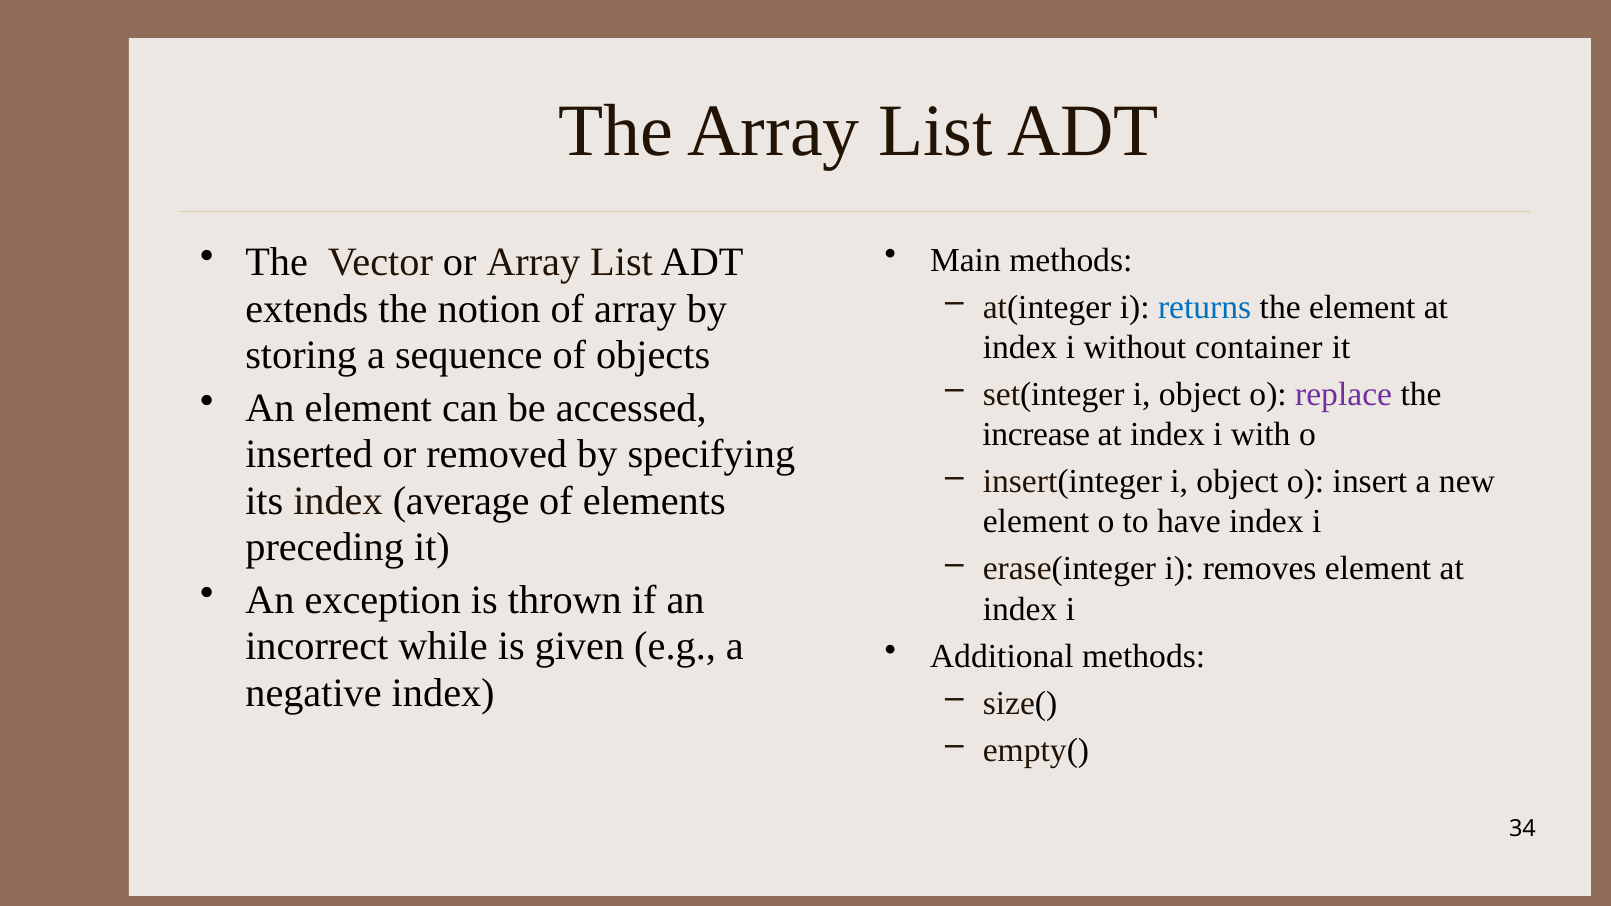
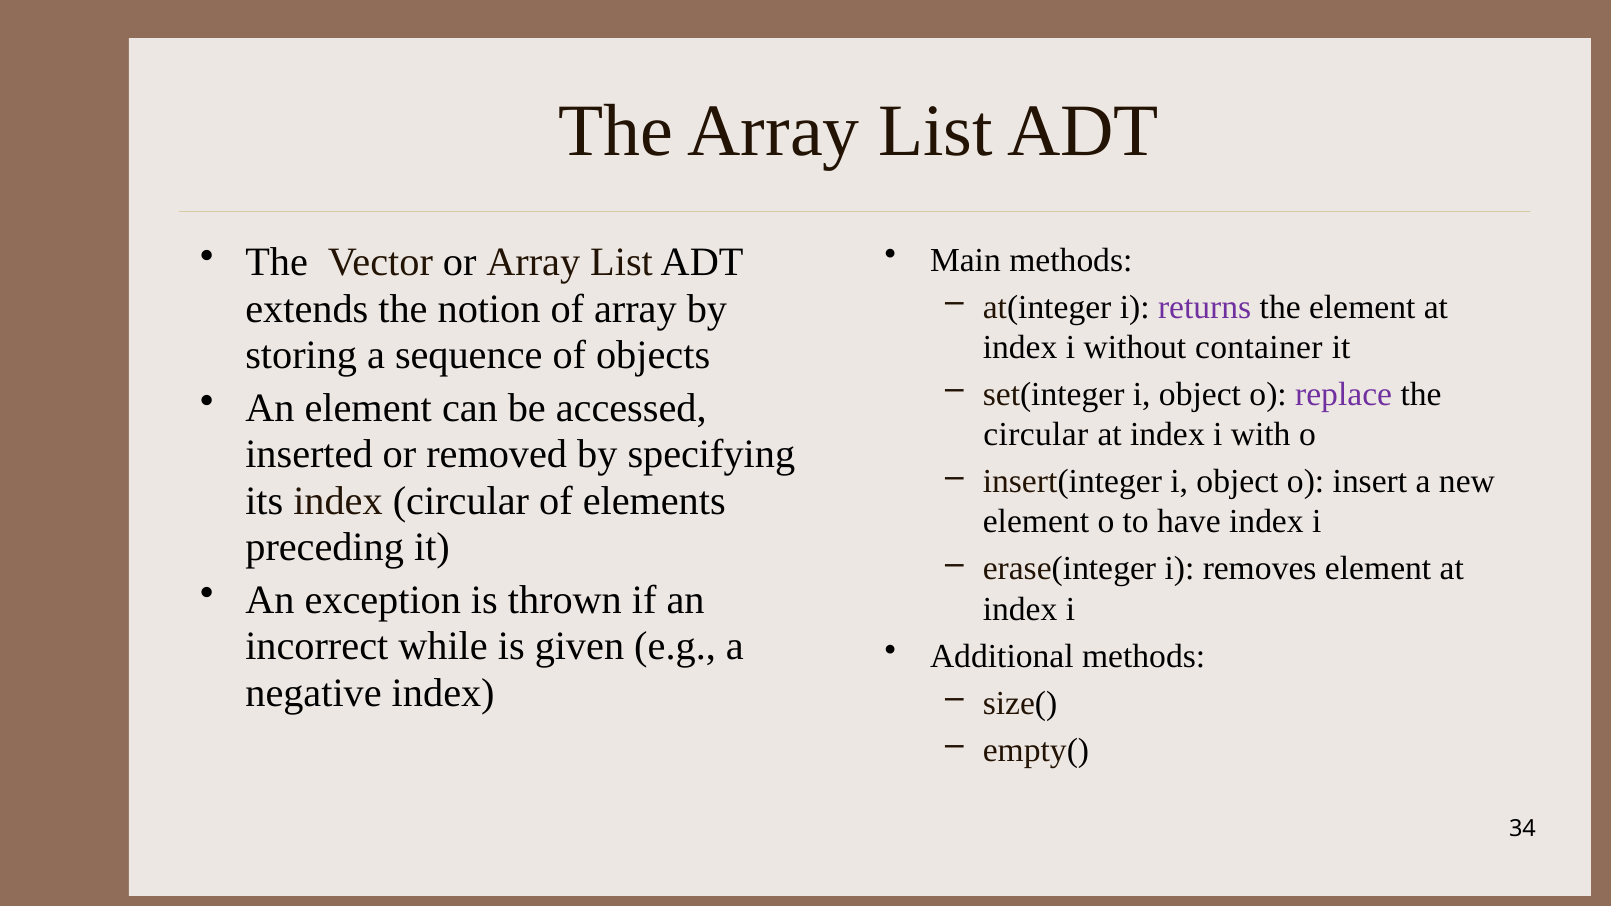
returns colour: blue -> purple (1205, 307)
increase: increase -> circular (1036, 435)
index average: average -> circular (461, 501)
